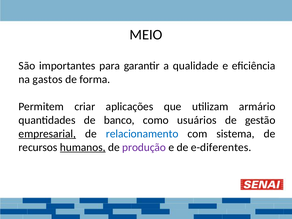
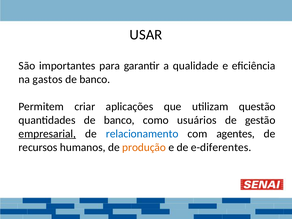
MEIO: MEIO -> USAR (146, 35)
forma: forma -> banco (95, 79)
armário: armário -> questão (257, 106)
sistema: sistema -> agentes (236, 134)
humanos underline: present -> none (83, 147)
produção colour: purple -> orange (144, 147)
